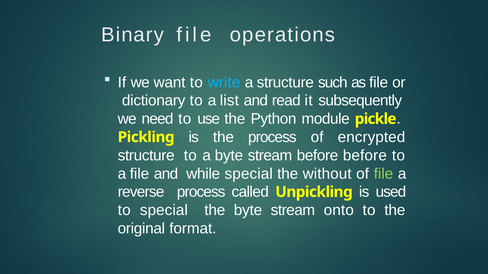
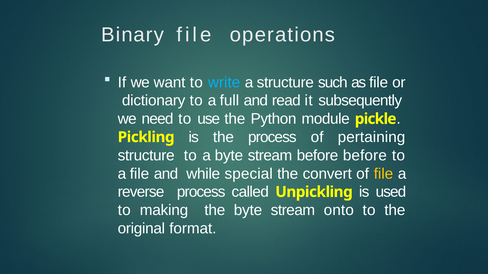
list: list -> full (229, 101)
encrypted: encrypted -> pertaining (372, 137)
without: without -> convert (327, 174)
file colour: light green -> yellow (384, 174)
to special: special -> making (164, 211)
